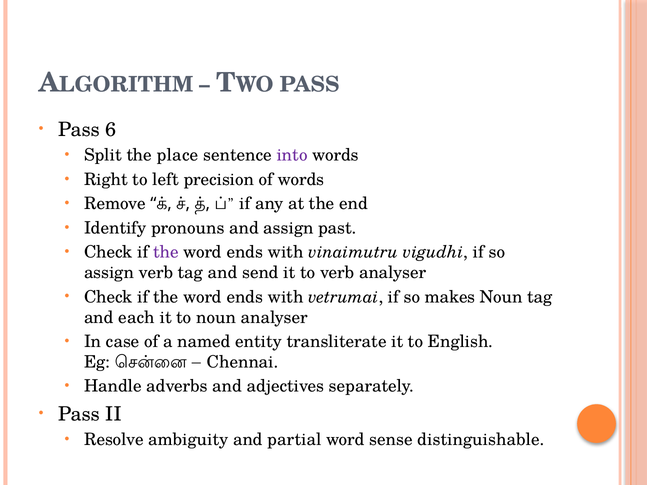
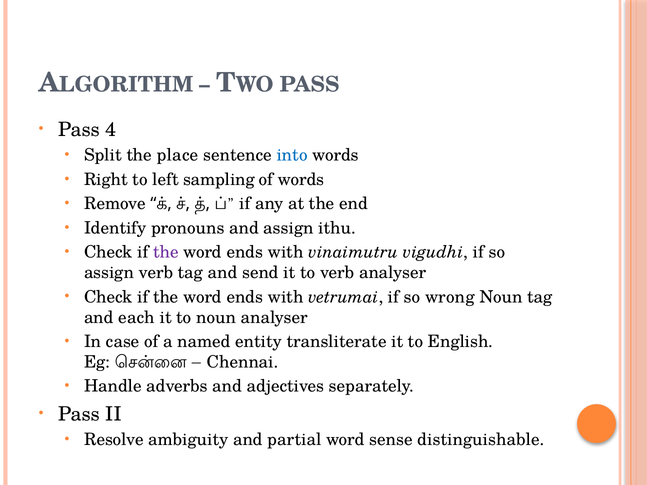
6: 6 -> 4 (111, 130)
into colour: purple -> blue (292, 155)
precision: precision -> sampling (219, 180)
past: past -> ithu (337, 228)
makes: makes -> wrong (450, 297)
